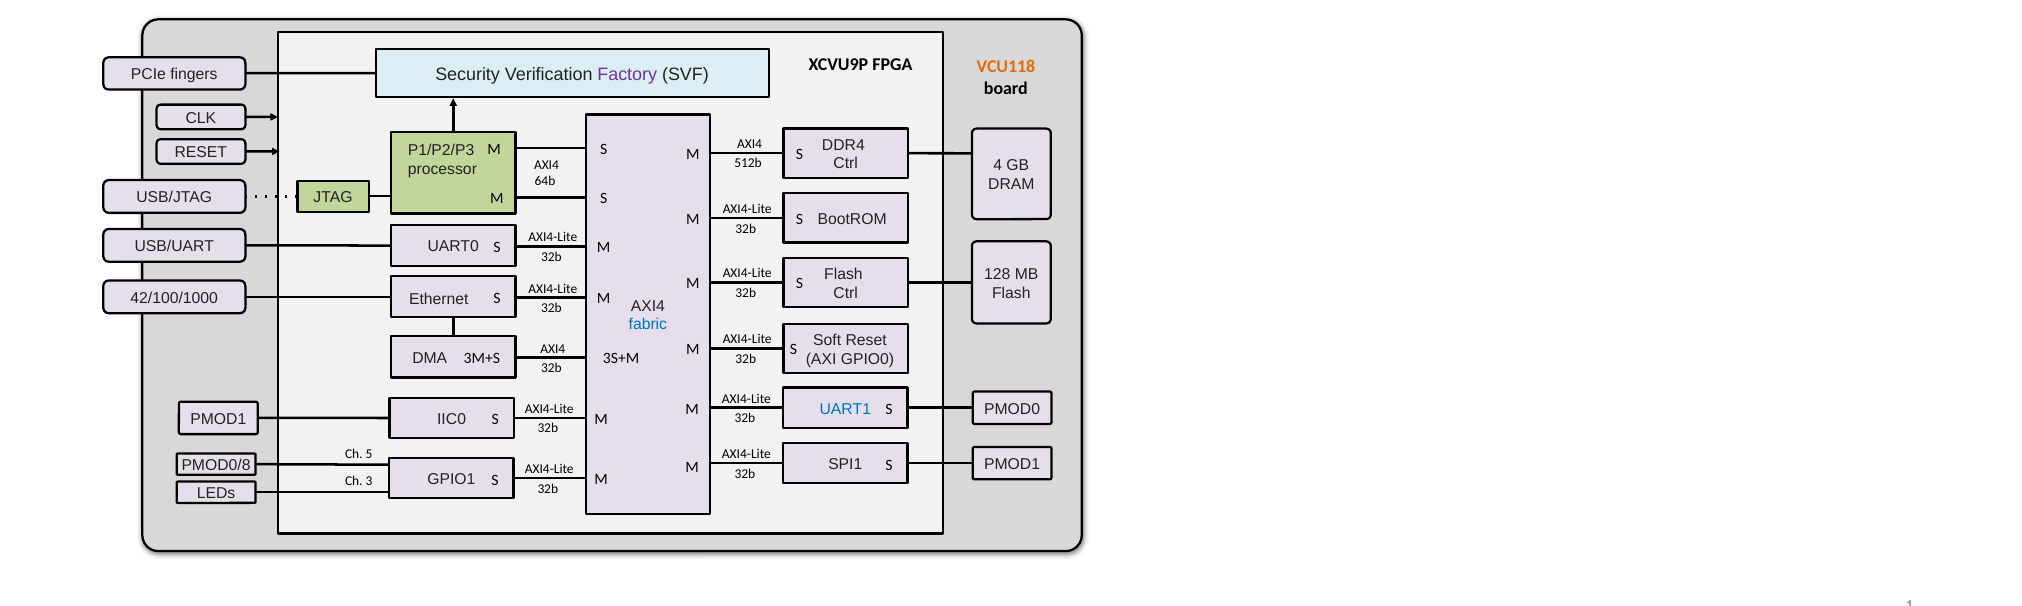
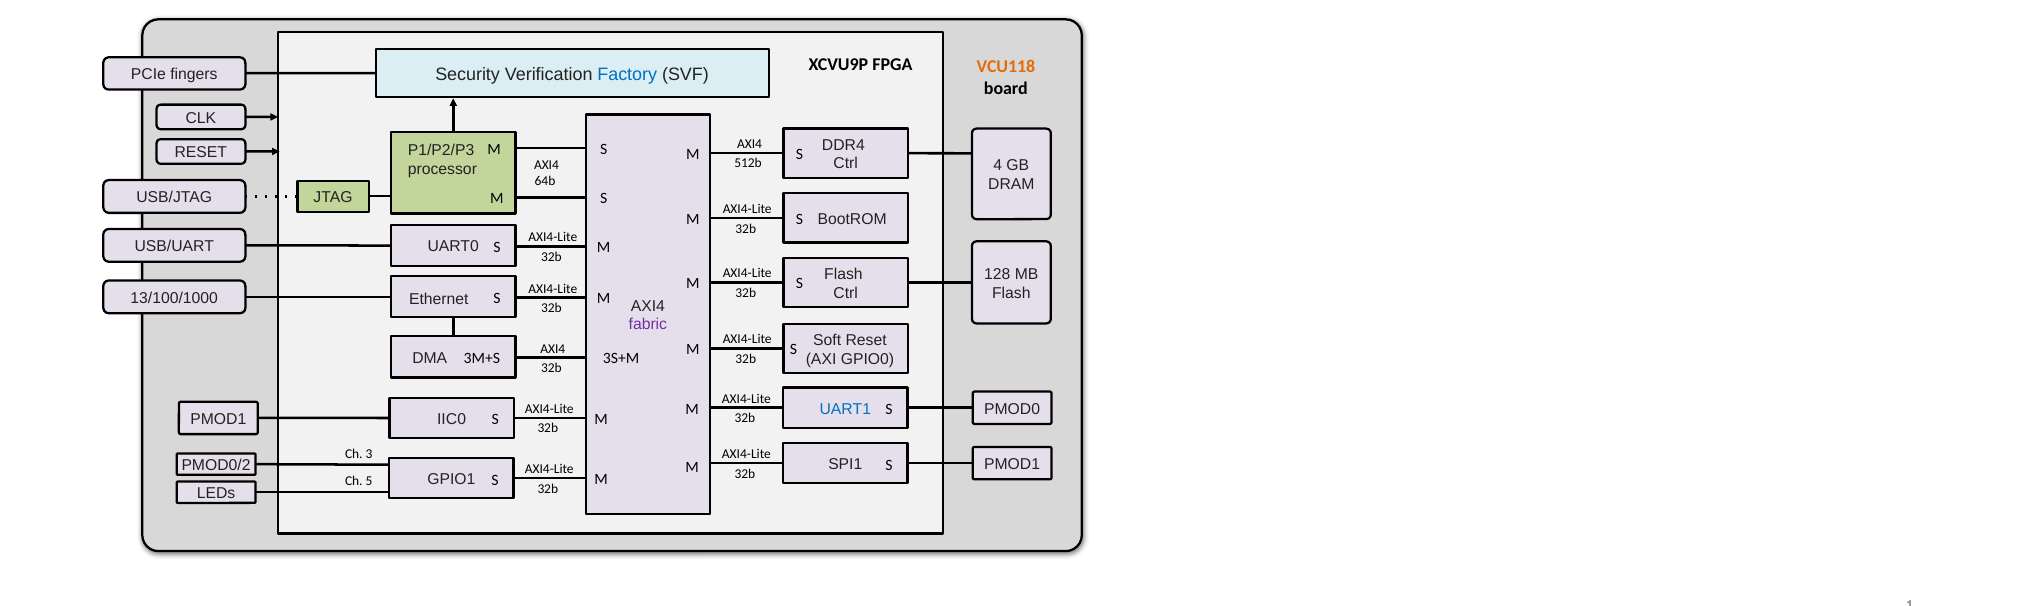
Factory colour: purple -> blue (627, 74)
42/100/1000: 42/100/1000 -> 13/100/1000 (174, 298)
fabric colour: blue -> purple (648, 325)
5: 5 -> 3 (369, 454)
PMOD0/8: PMOD0/8 -> PMOD0/2 (216, 466)
3: 3 -> 5 (369, 481)
